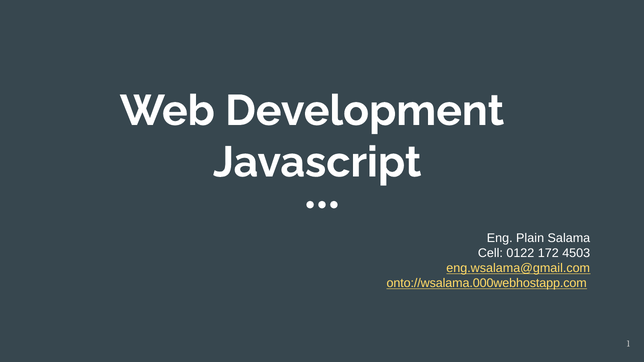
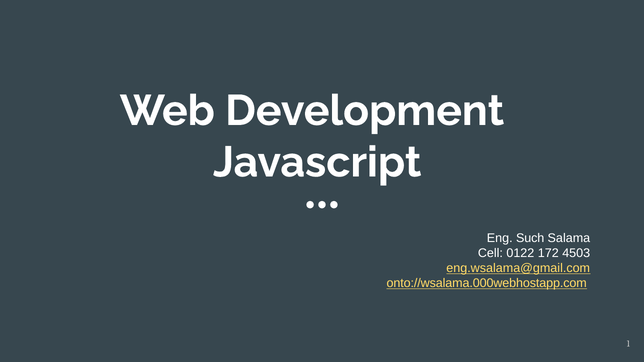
Plain: Plain -> Such (530, 238)
